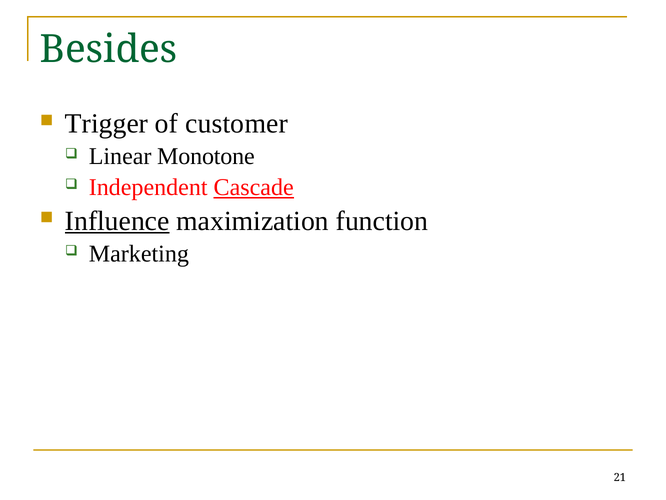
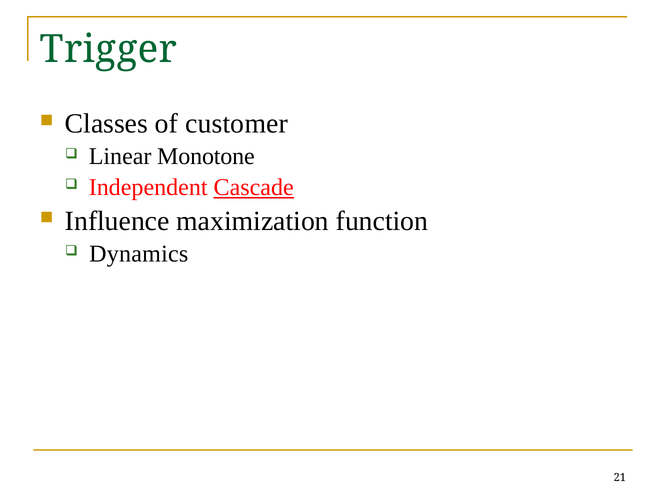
Besides: Besides -> Trigger (109, 50)
Trigger: Trigger -> Classes (107, 124)
Influence underline: present -> none (117, 221)
Marketing: Marketing -> Dynamics (139, 253)
